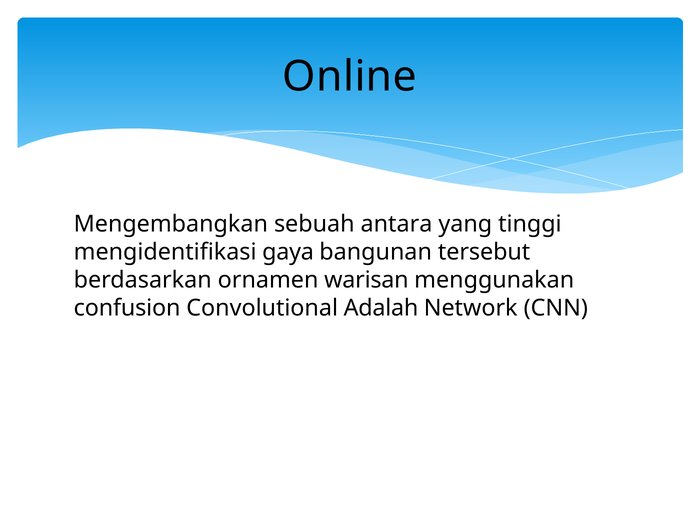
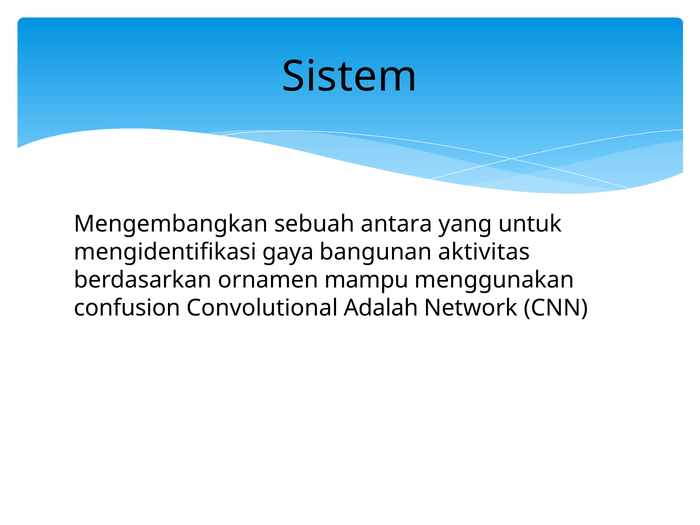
Online: Online -> Sistem (350, 77)
tinggi: tinggi -> untuk (530, 224)
tersebut: tersebut -> aktivitas (484, 252)
warisan: warisan -> mampu (366, 280)
